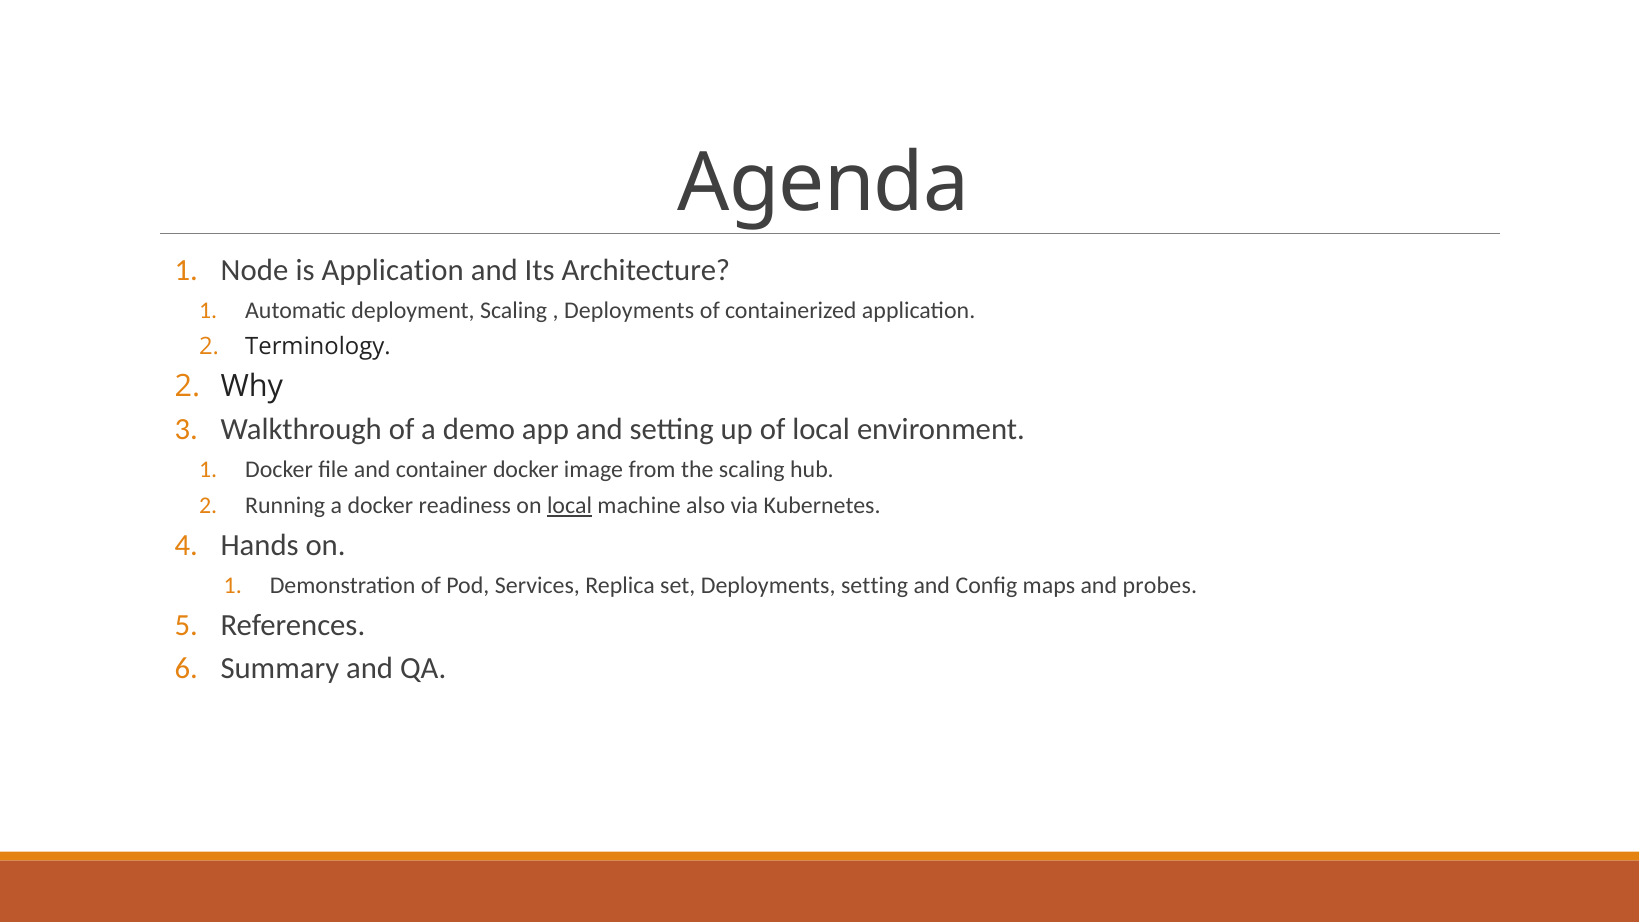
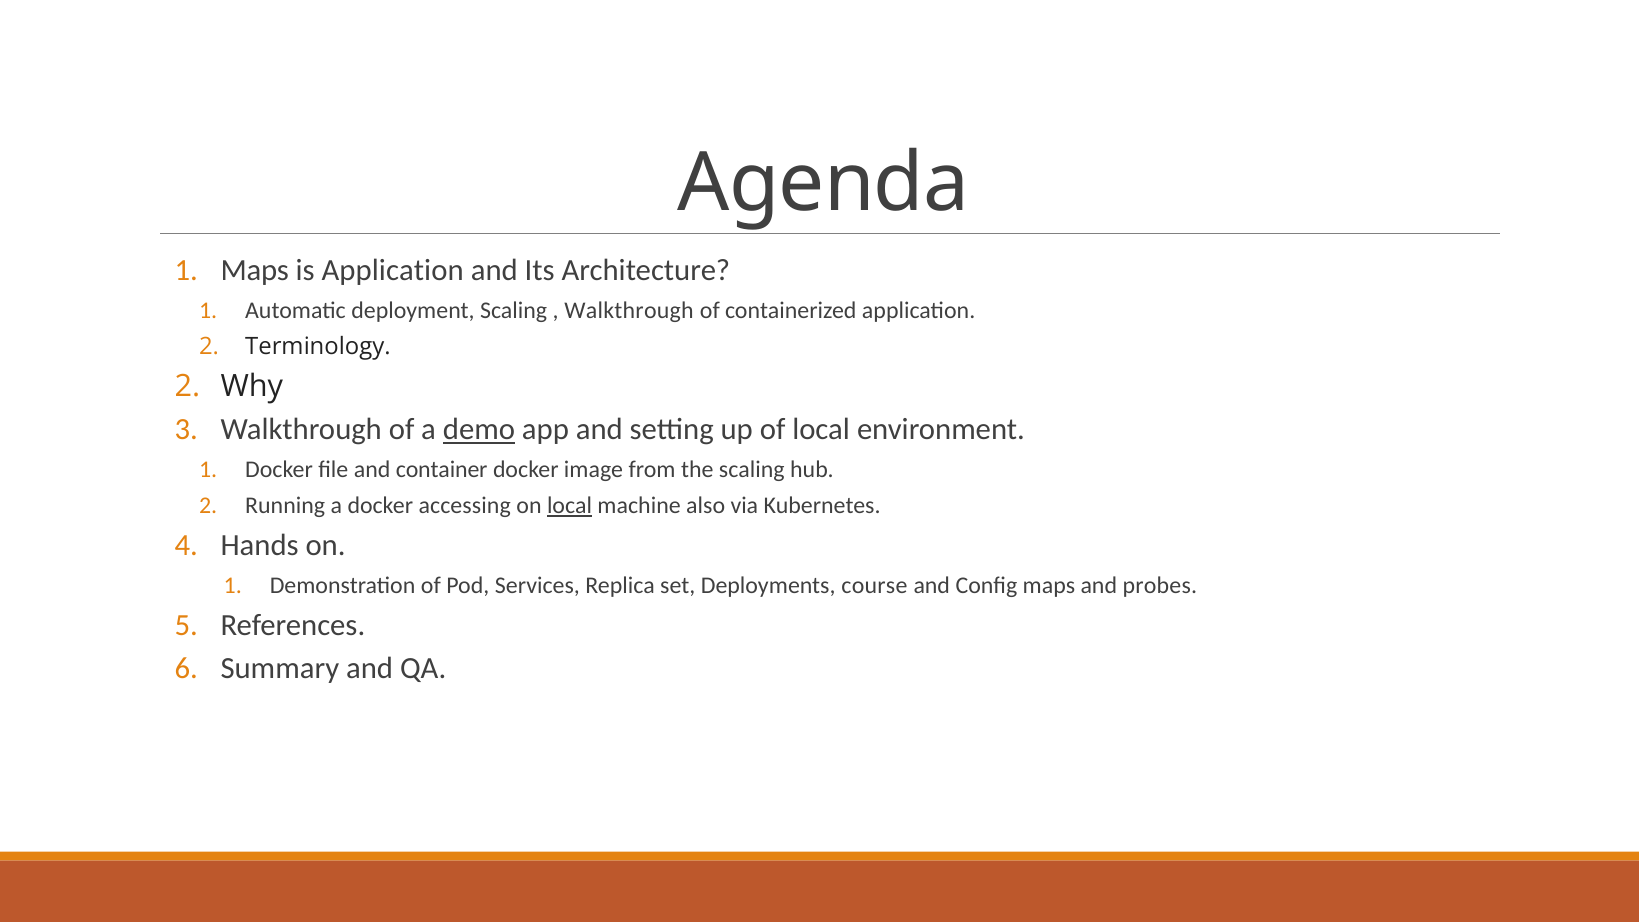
Node: Node -> Maps (255, 271)
Deployments: Deployments -> Walkthrough (629, 311)
demo underline: none -> present (479, 430)
readiness: readiness -> accessing (465, 506)
Deployments setting: setting -> course (874, 585)
